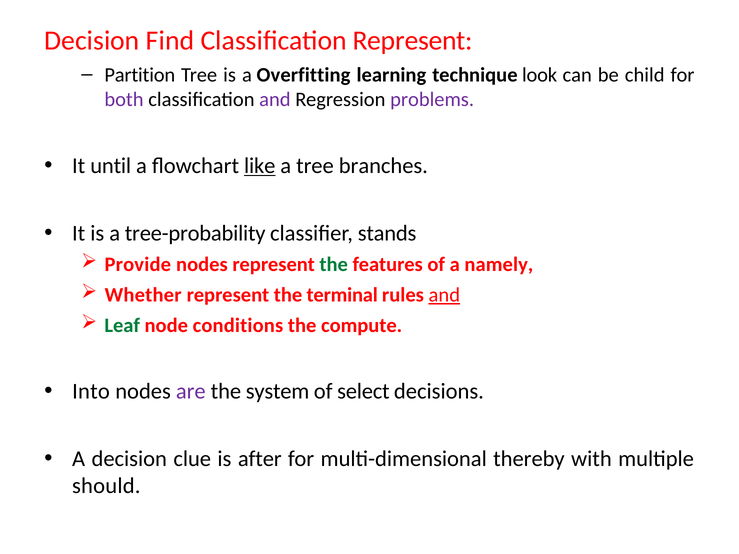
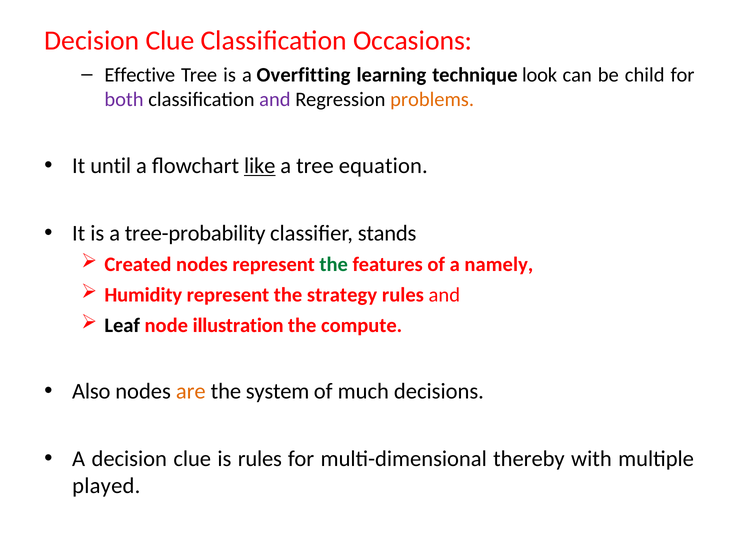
Find: Find -> Clue (170, 41)
Classification Represent: Represent -> Occasions (413, 41)
Partition: Partition -> Effective (140, 75)
problems colour: purple -> orange (432, 100)
branches: branches -> equation (383, 166)
Provide: Provide -> Created (138, 265)
Whether: Whether -> Humidity (143, 295)
terminal: terminal -> strategy (342, 295)
and underline: present -> none (444, 295)
Leaf colour: green -> black (122, 325)
conditions: conditions -> illustration (238, 325)
Into: Into -> Also (91, 392)
are colour: purple -> orange (191, 392)
select: select -> much (363, 392)
is after: after -> rules (260, 459)
should: should -> played (106, 486)
